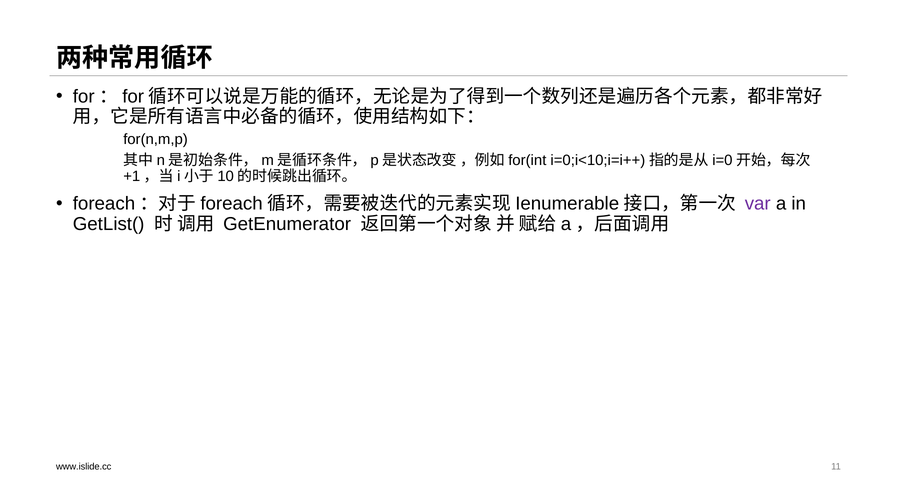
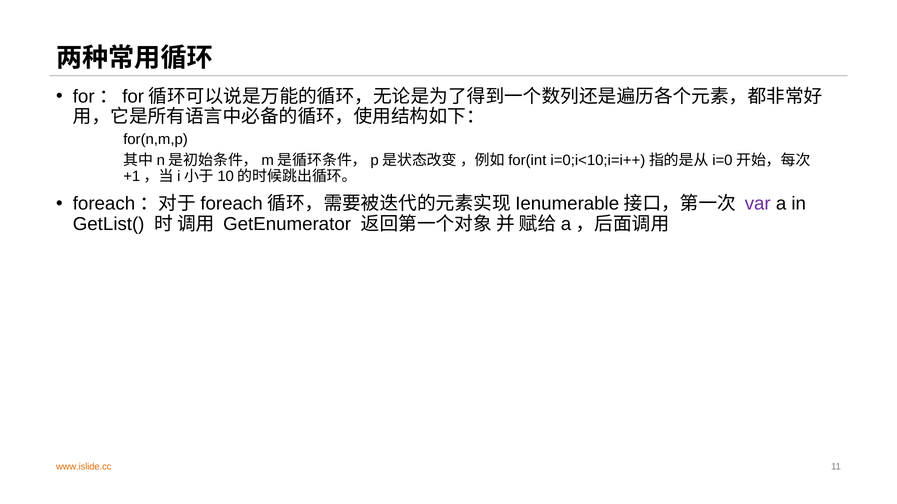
www.islide.cc colour: black -> orange (84, 467)
